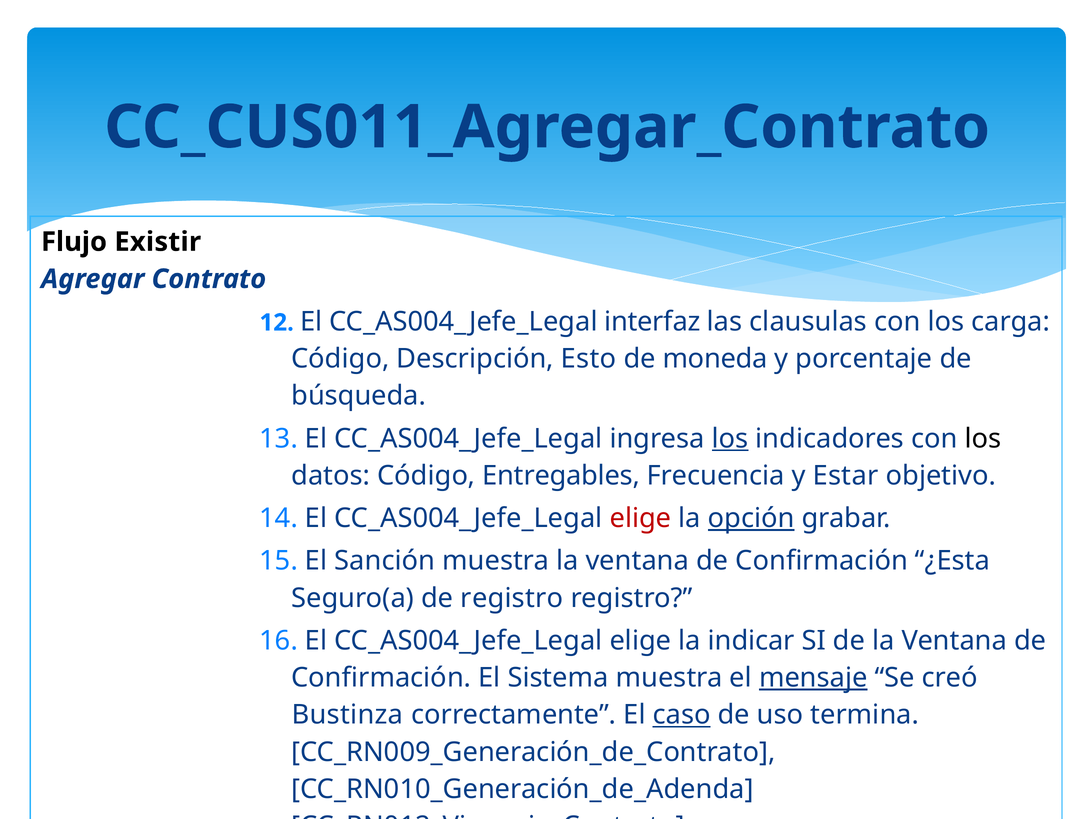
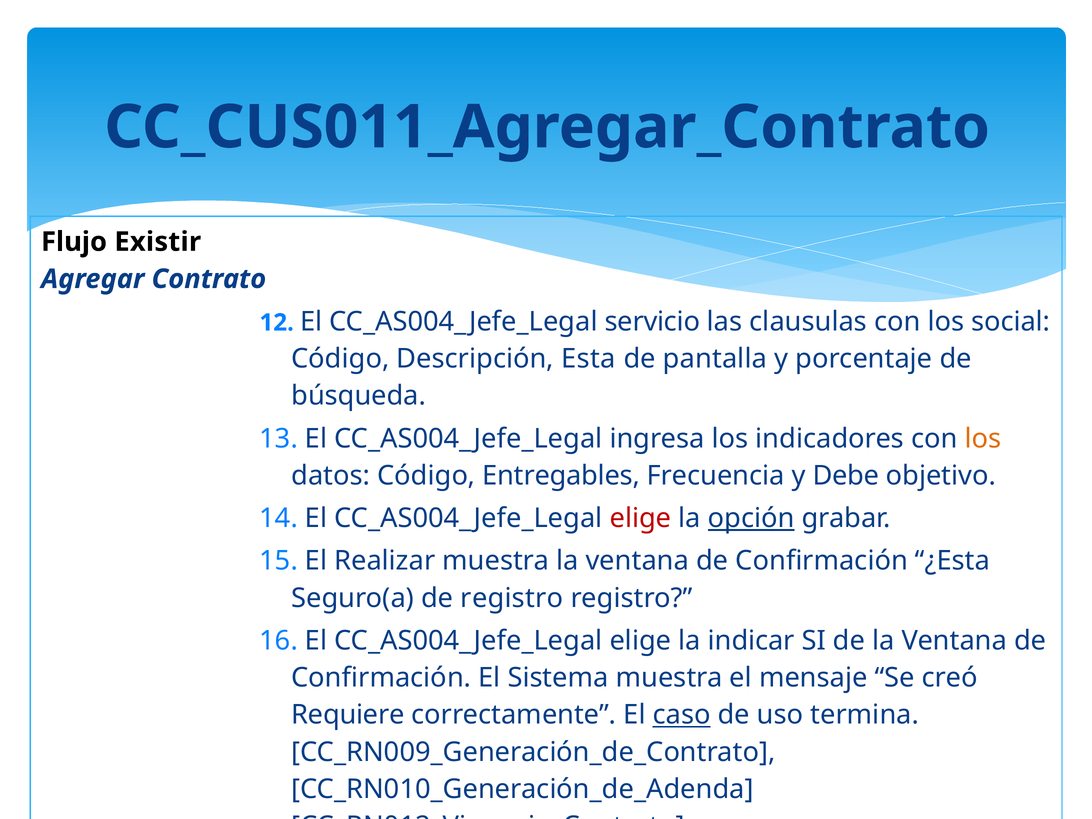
interfaz: interfaz -> servicio (652, 322)
carga: carga -> social (1011, 322)
Esto: Esto -> Esta (589, 359)
moneda: moneda -> pantalla (715, 359)
los underline: present -> none (730, 438)
los colour: black -> orange (983, 438)
Estar: Estar -> Debe (846, 476)
Sanción: Sanción -> Realizar (385, 561)
mensaje underline: present -> none (813, 678)
Bustinza: Bustinza -> Requiere (348, 715)
